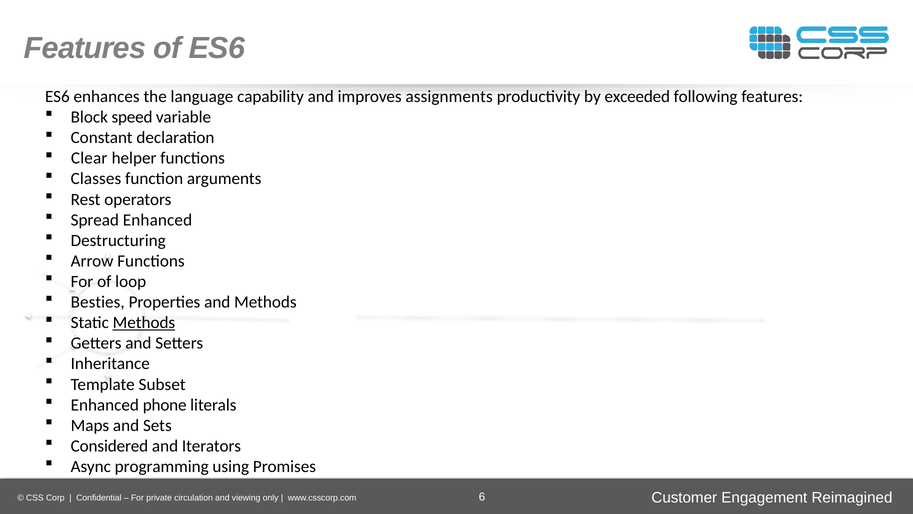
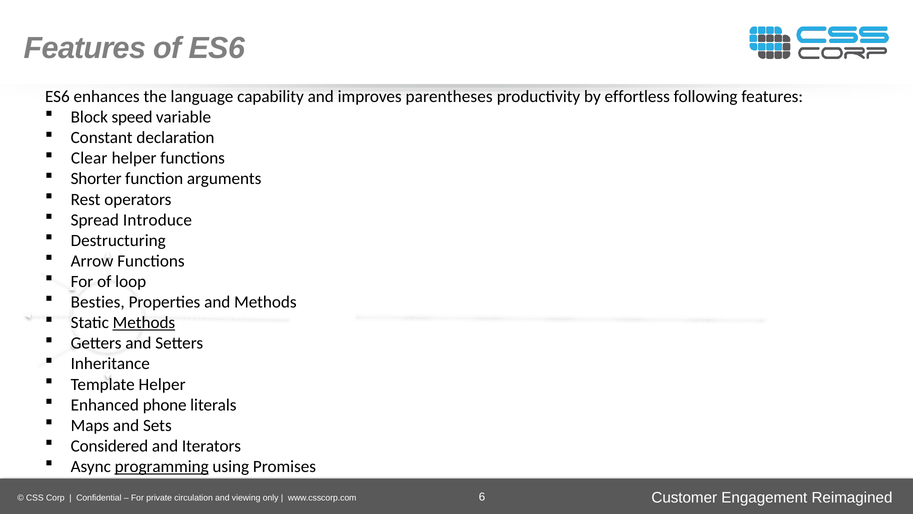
assignments: assignments -> parentheses (449, 96)
exceeded: exceeded -> effortless (637, 96)
Classes: Classes -> Shorter (96, 179)
Enhanced: Enhanced -> Introduce (157, 220)
Template Subset: Subset -> Helper (162, 384)
programming underline: none -> present (162, 466)
